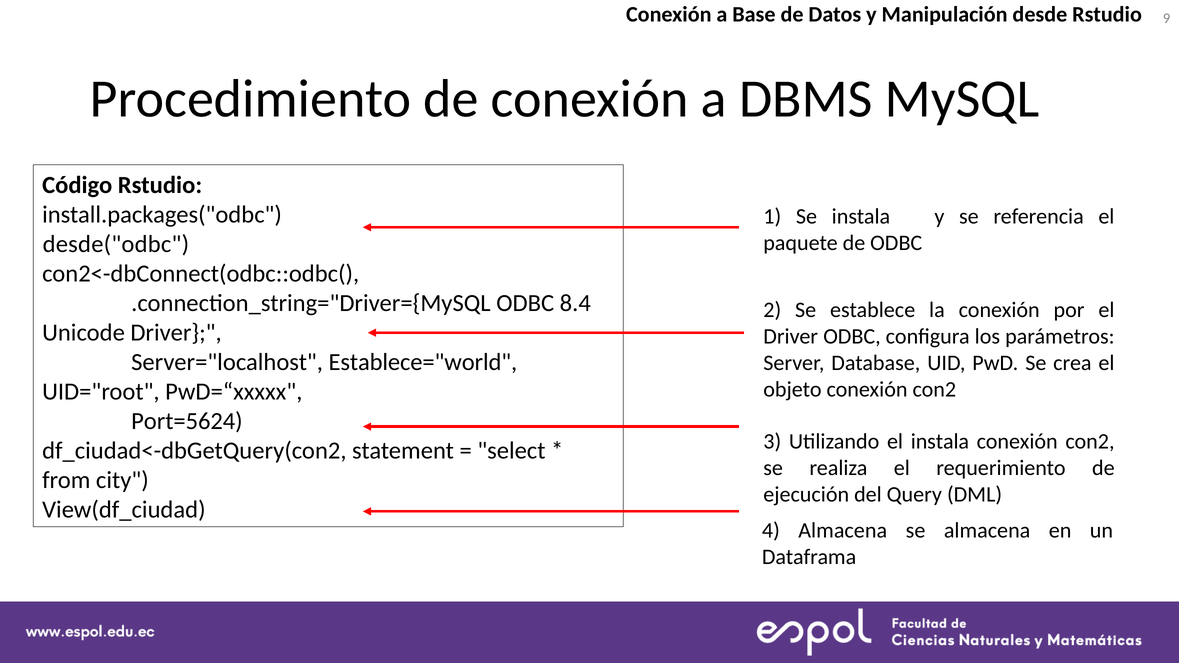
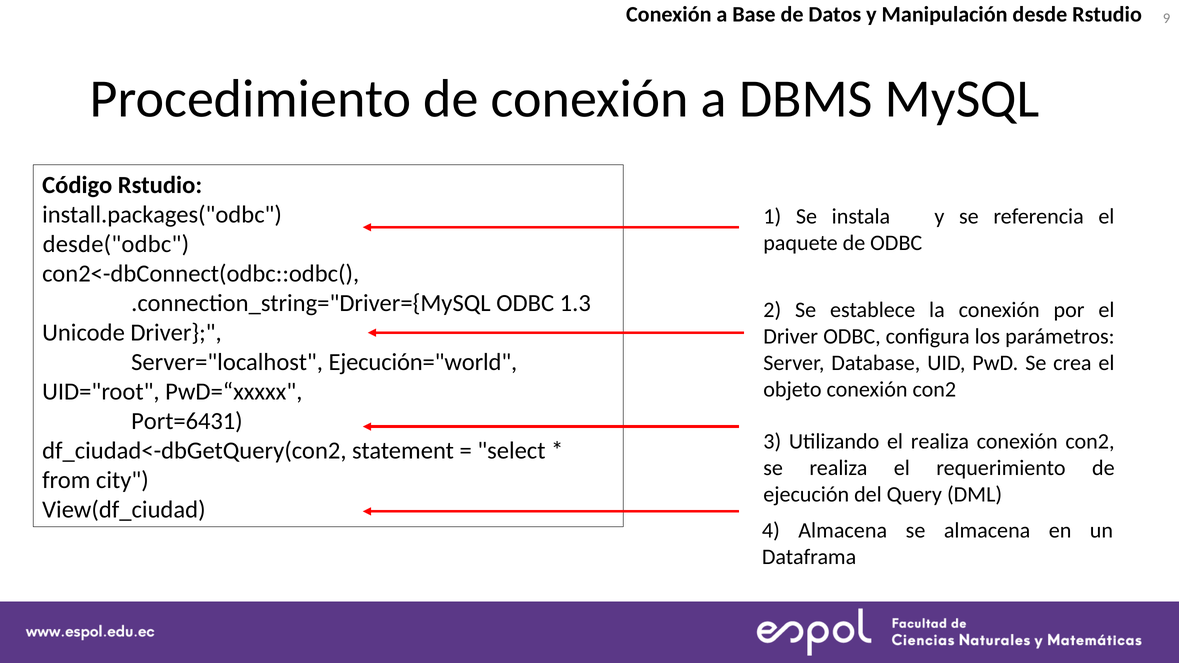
8.4: 8.4 -> 1.3 (575, 303)
Establece="world: Establece="world -> Ejecución="world (423, 362)
Port=5624: Port=5624 -> Port=6431 (187, 421)
el instala: instala -> realiza (940, 441)
